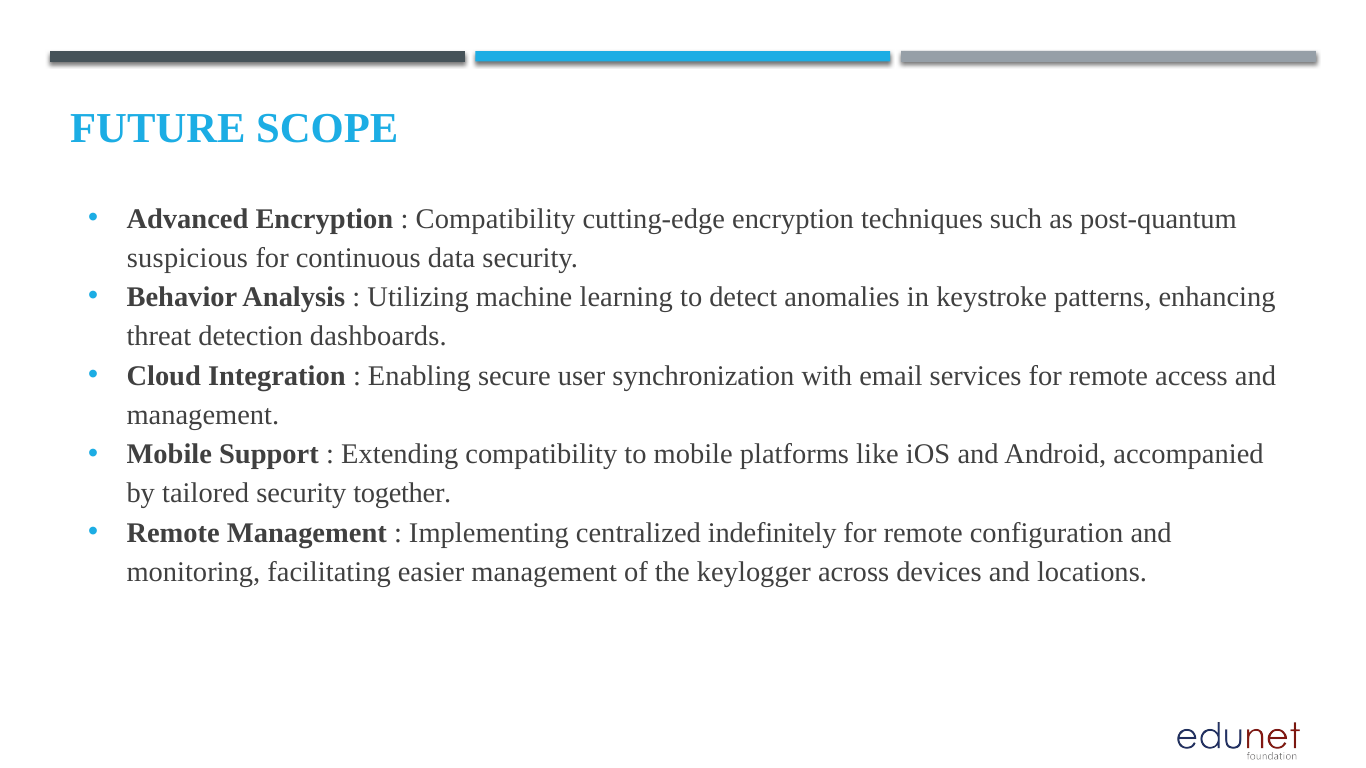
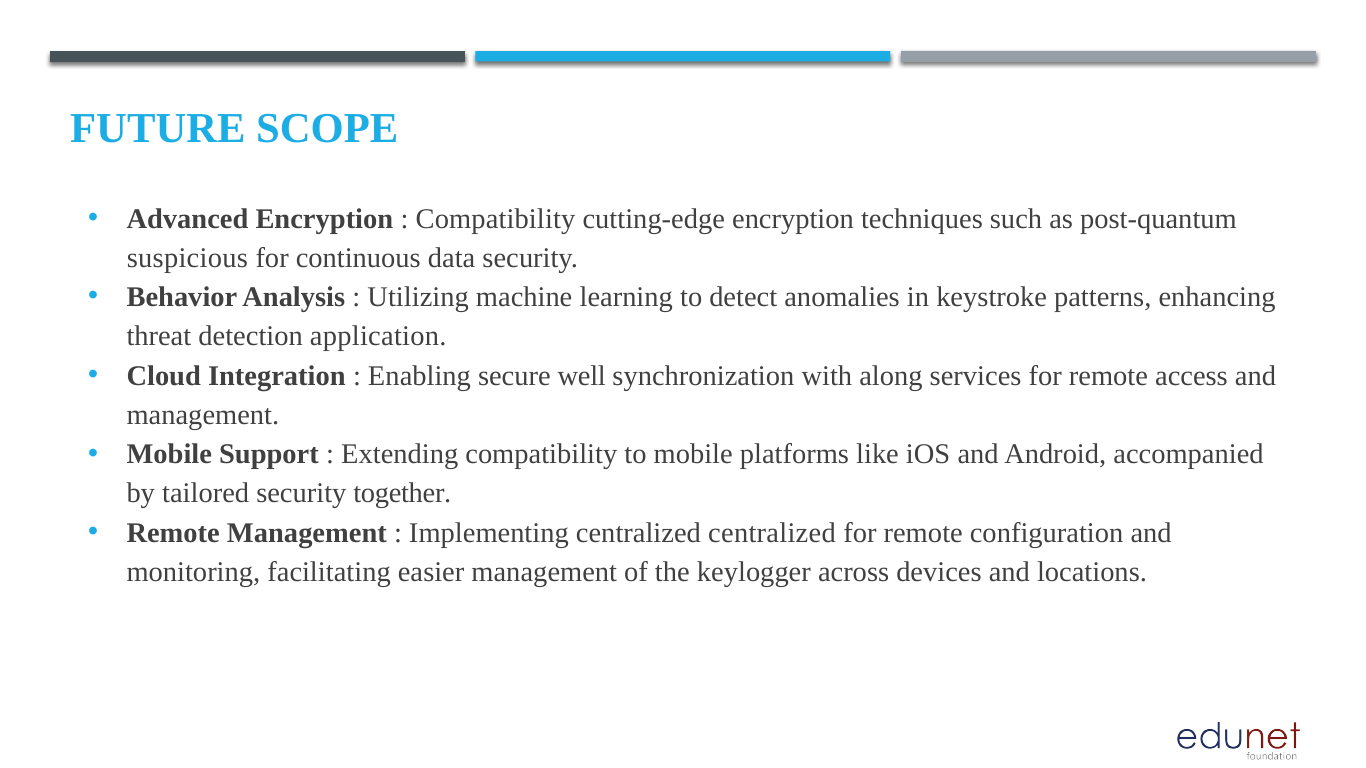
dashboards: dashboards -> application (378, 337)
user: user -> well (582, 376)
email: email -> along (891, 376)
centralized indefinitely: indefinitely -> centralized (772, 533)
